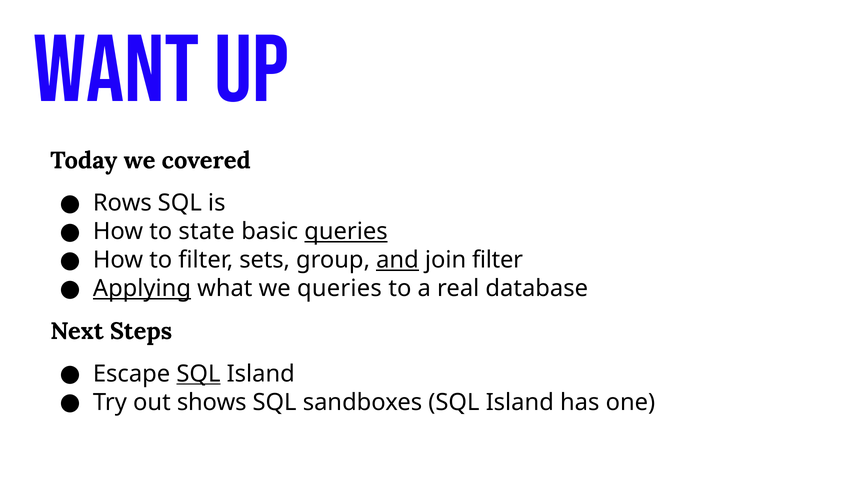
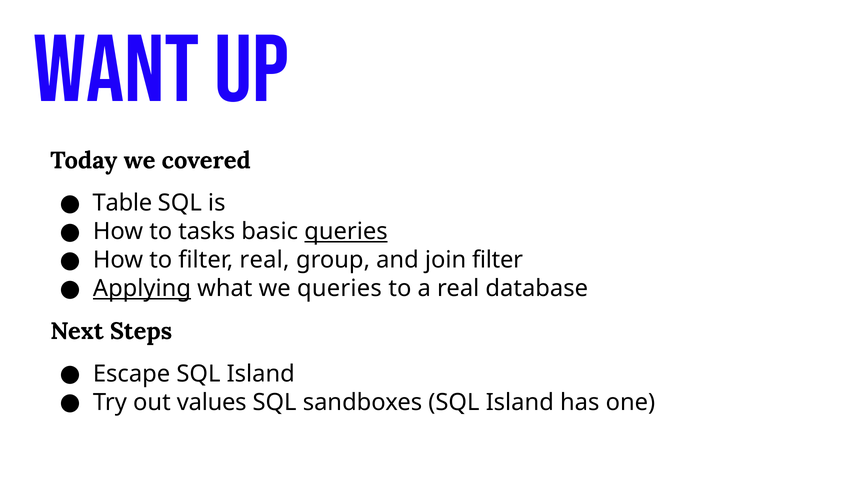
Rows: Rows -> Table (122, 203)
state: state -> tasks (207, 232)
filter sets: sets -> real (264, 260)
and underline: present -> none (397, 260)
SQL underline: present -> none (198, 374)
shows: shows -> values (212, 403)
